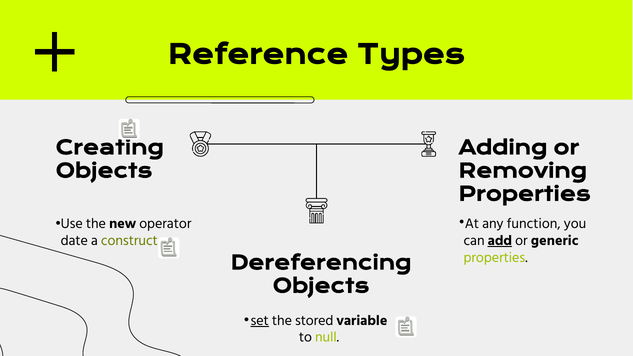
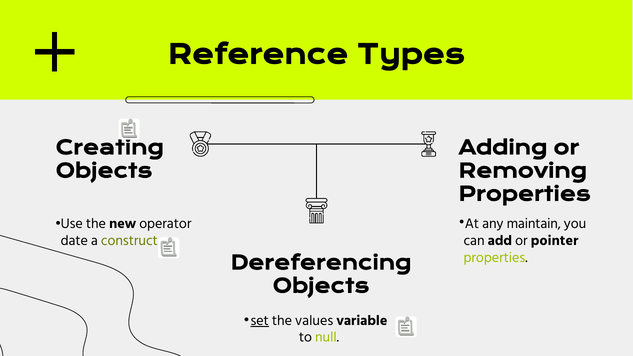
function: function -> maintain (534, 224)
add underline: present -> none (500, 241)
generic: generic -> pointer (555, 241)
stored: stored -> values (314, 321)
